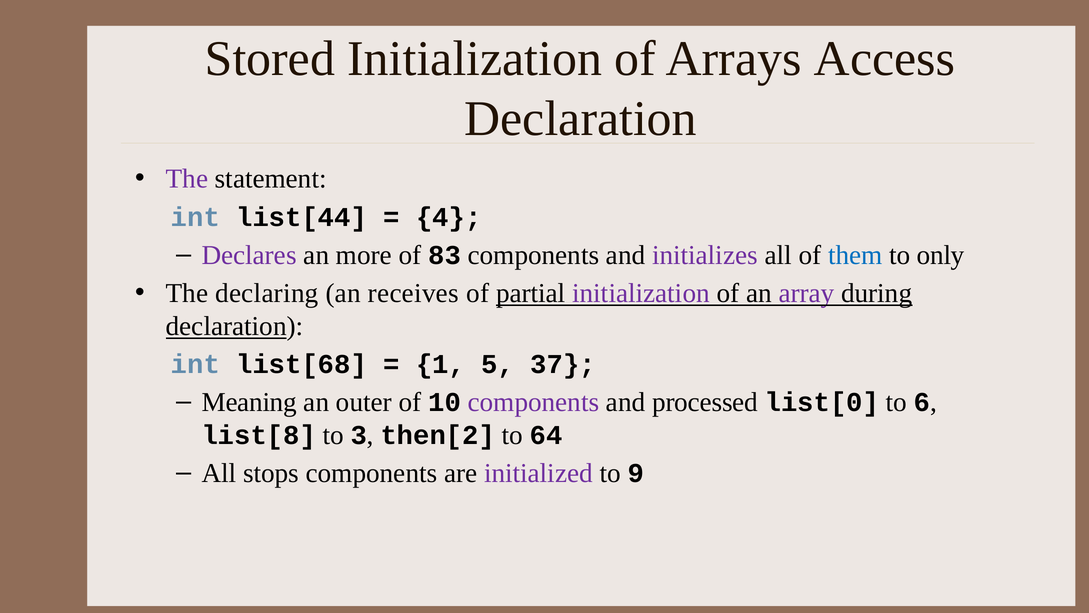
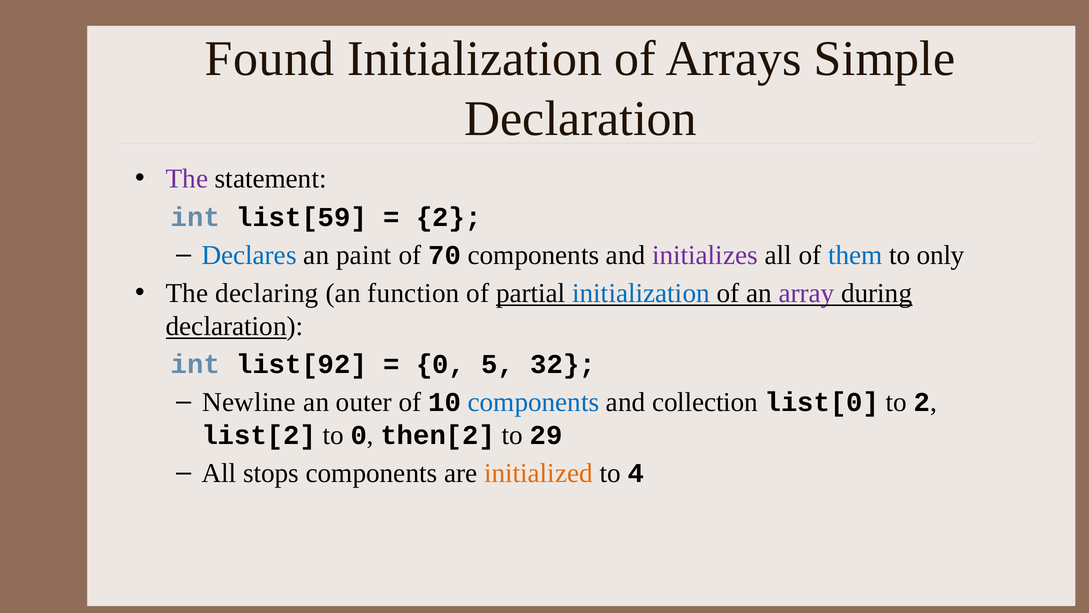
Stored: Stored -> Found (270, 59)
Access: Access -> Simple (885, 59)
list[44: list[44 -> list[59 (302, 217)
4: 4 -> 2 (449, 217)
Declares colour: purple -> blue (249, 255)
more: more -> paint (364, 255)
83: 83 -> 70 (445, 255)
receives: receives -> function (413, 293)
initialization colour: purple -> blue (641, 293)
list[68: list[68 -> list[92 (302, 364)
1: 1 -> 0 (441, 364)
37: 37 -> 32 (563, 364)
Meaning: Meaning -> Newline (249, 402)
components colour: purple -> blue (533, 402)
processed: processed -> collection (705, 402)
to 6: 6 -> 2 (922, 402)
list[8: list[8 -> list[2 (259, 435)
to 3: 3 -> 0 (359, 435)
64: 64 -> 29 (546, 435)
initialized colour: purple -> orange (538, 473)
9: 9 -> 4 (636, 473)
